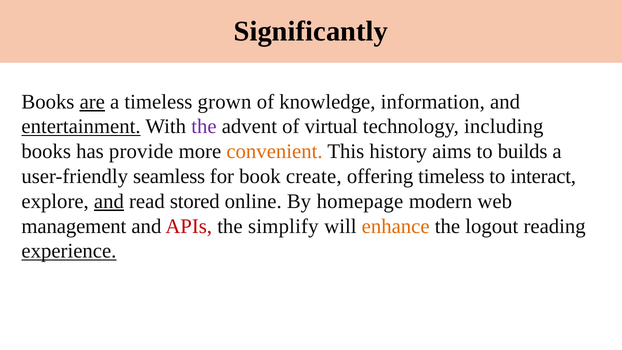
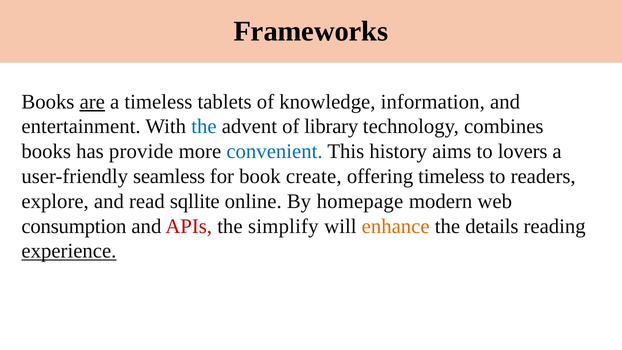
Significantly: Significantly -> Frameworks (311, 31)
grown: grown -> tablets (225, 102)
entertainment underline: present -> none (81, 127)
the colour: purple -> blue (204, 127)
virtual: virtual -> library (331, 127)
including: including -> combines (504, 127)
convenient colour: orange -> blue (275, 151)
builds: builds -> lovers (523, 151)
interact: interact -> readers (543, 176)
and underline: present -> none (109, 201)
stored: stored -> sqllite (195, 201)
management: management -> consumption (74, 226)
logout: logout -> details (492, 226)
